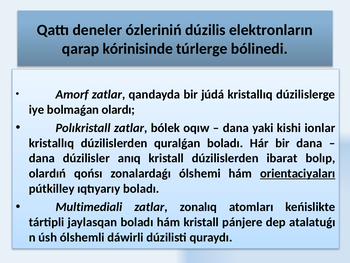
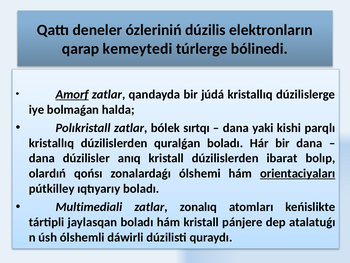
kórinisinde: kórinisinde -> kemeytedi (138, 49)
Amorf underline: none -> present (72, 94)
olardı: olardı -> halda (118, 109)
oqıw: oqıw -> sırtqı (197, 128)
ionlar: ionlar -> parqlı (320, 128)
